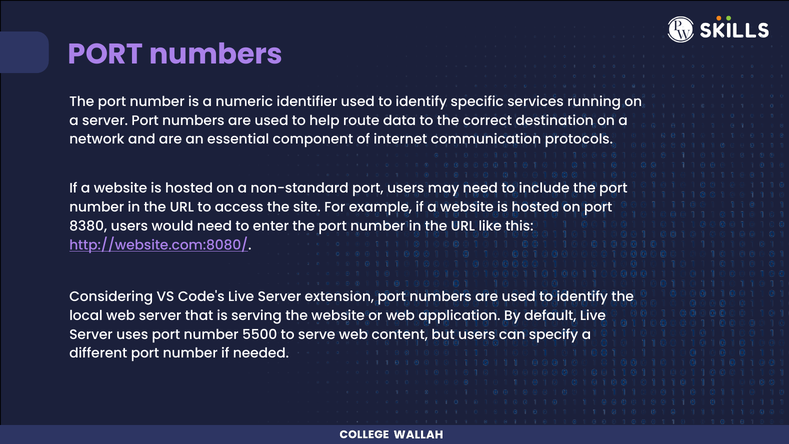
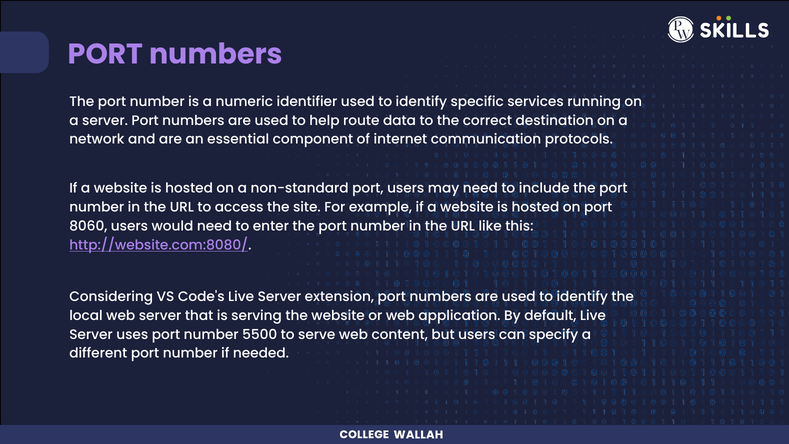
8380: 8380 -> 8060 (88, 226)
